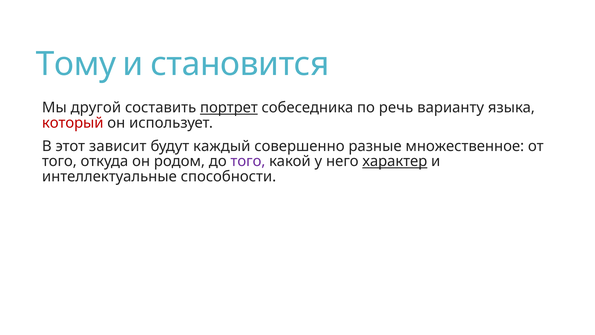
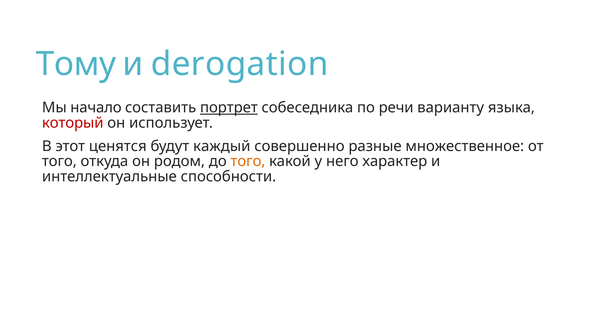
становится: становится -> derogation (240, 64)
другой: другой -> начало (96, 108)
речь: речь -> речи (396, 108)
зависит: зависит -> ценятся (118, 146)
того colour: purple -> orange (248, 161)
характер underline: present -> none (395, 161)
